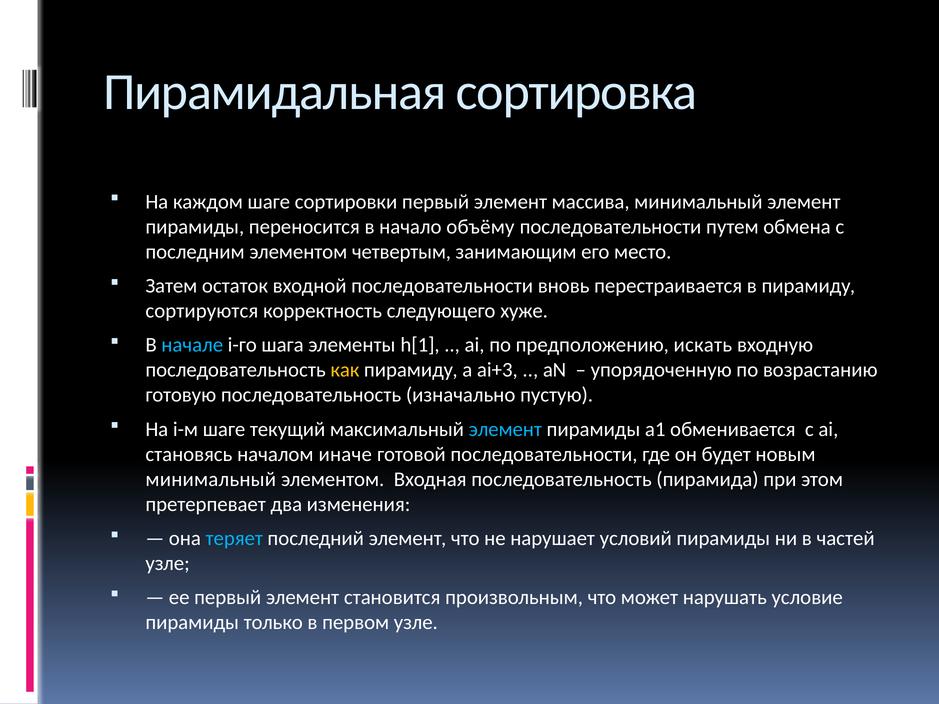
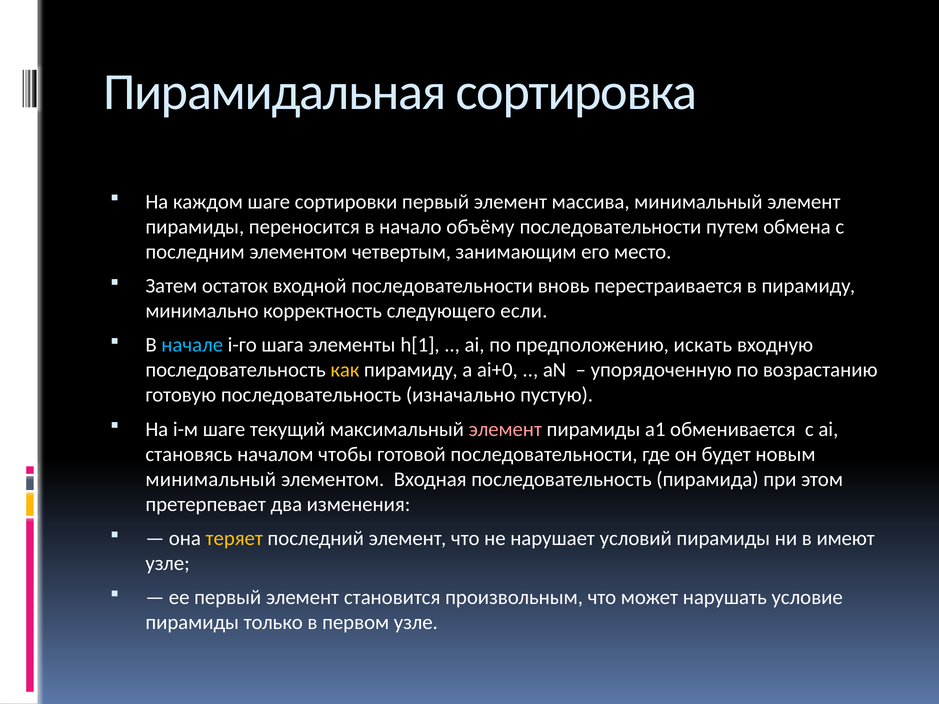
сортируются: сортируются -> минимально (202, 311)
хуже: хуже -> если (524, 311)
ai+3: ai+3 -> ai+0 (497, 370)
элемент colour: light blue -> pink (505, 429)
иначе: иначе -> чтобы (345, 454)
теряет colour: light blue -> yellow (234, 539)
частей: частей -> имеют (846, 539)
